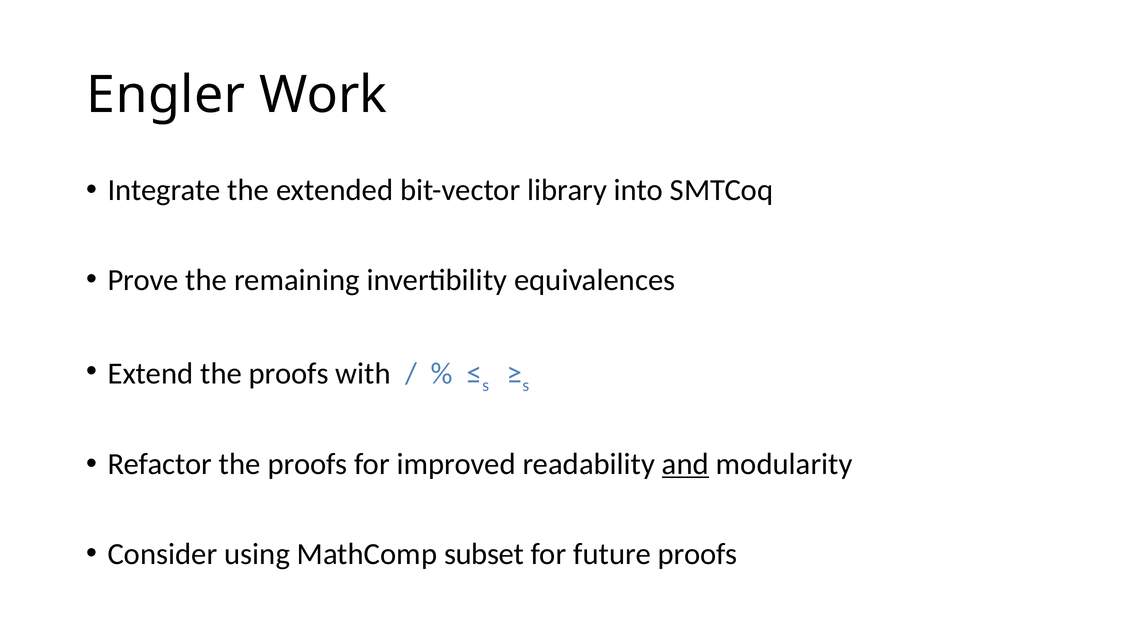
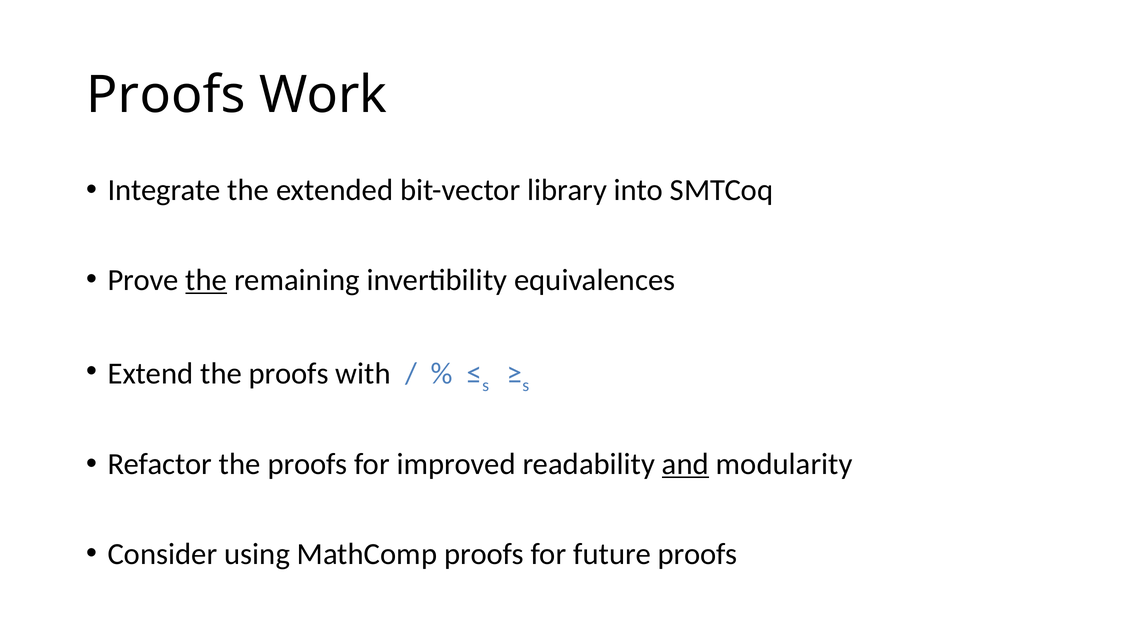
Engler: Engler -> Proofs (166, 95)
the underline: none -> present (206, 280)
MathComp subset: subset -> proofs (484, 554)
